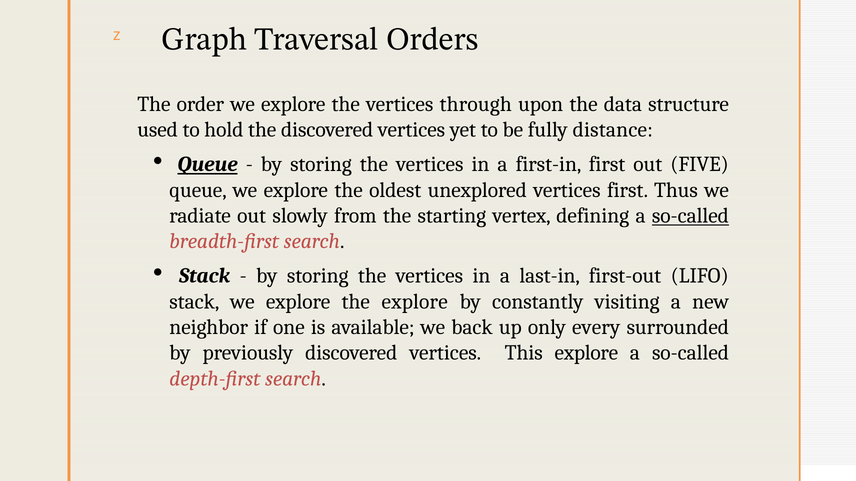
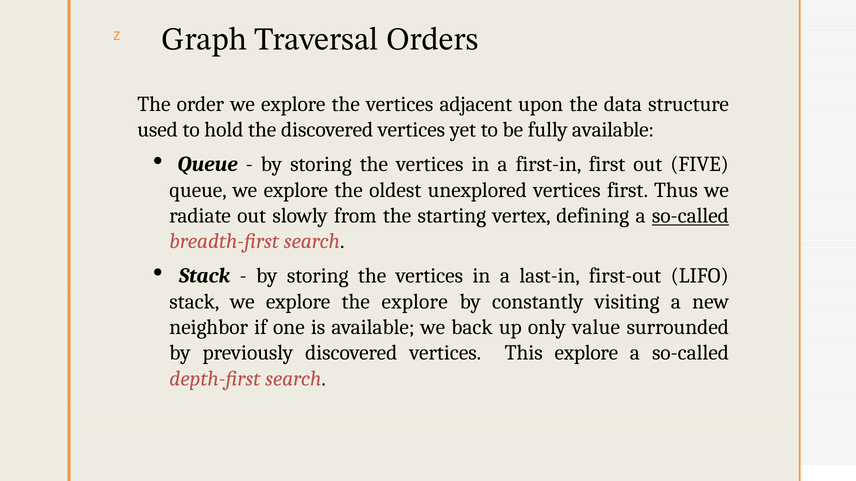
through: through -> adjacent (476, 104)
fully distance: distance -> available (613, 130)
Queue underline: present -> none (208, 165)
every: every -> value (596, 328)
